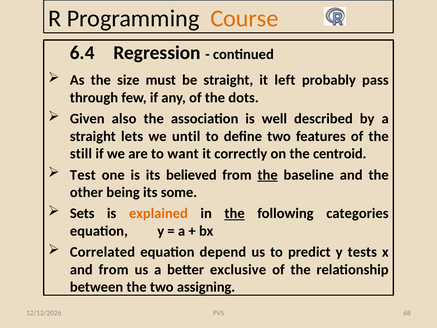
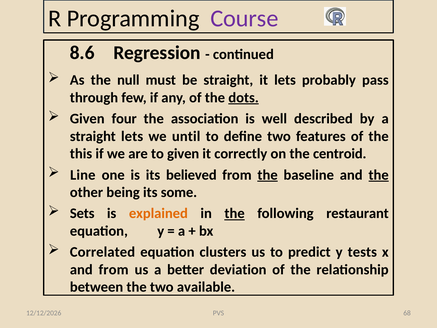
Course colour: orange -> purple (244, 18)
6.4: 6.4 -> 8.6 (82, 53)
size: size -> null (128, 80)
it left: left -> lets (285, 80)
dots underline: none -> present (244, 98)
also: also -> four (124, 119)
still: still -> this (81, 154)
to want: want -> given (183, 154)
Test: Test -> Line (83, 175)
the underline: none -> present (379, 175)
categories: categories -> restaurant (357, 213)
depend: depend -> clusters (223, 252)
exclusive: exclusive -> deviation (238, 269)
assigning: assigning -> available (206, 287)
